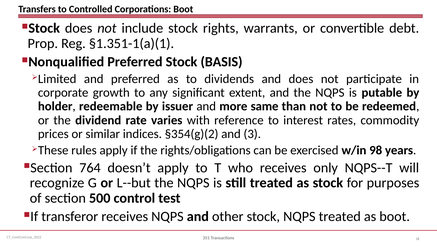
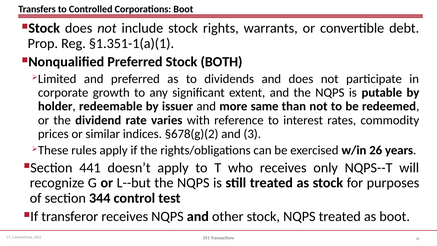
BASIS: BASIS -> BOTH (221, 62)
§354(g)(2: §354(g)(2 -> §678(g)(2 (192, 134)
98: 98 -> 26 (376, 150)
764: 764 -> 441 (90, 168)
500: 500 -> 344 (100, 198)
